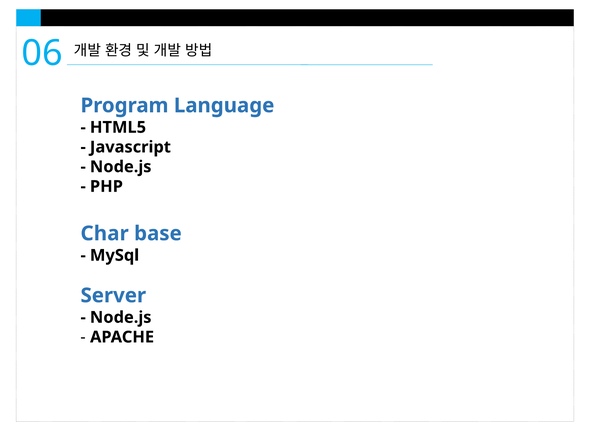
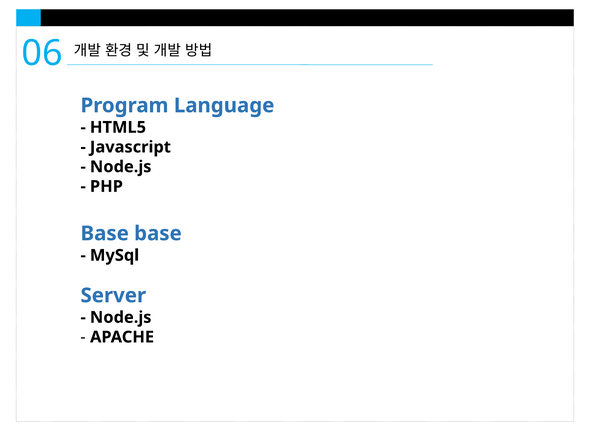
Char: Char -> Base (105, 233)
